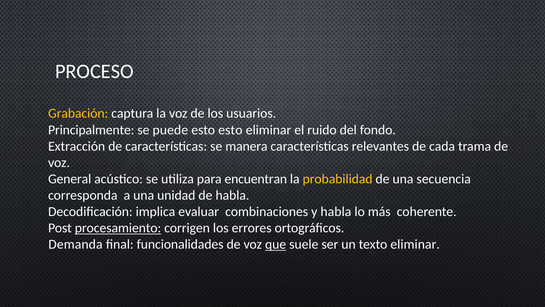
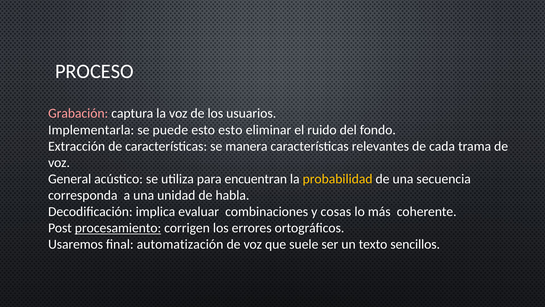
Grabación colour: yellow -> pink (78, 113)
Principalmente: Principalmente -> Implementarla (91, 130)
y habla: habla -> cosas (336, 211)
Demanda: Demanda -> Usaremos (76, 244)
funcionalidades: funcionalidades -> automatización (180, 244)
que underline: present -> none (276, 244)
texto eliminar: eliminar -> sencillos (415, 244)
